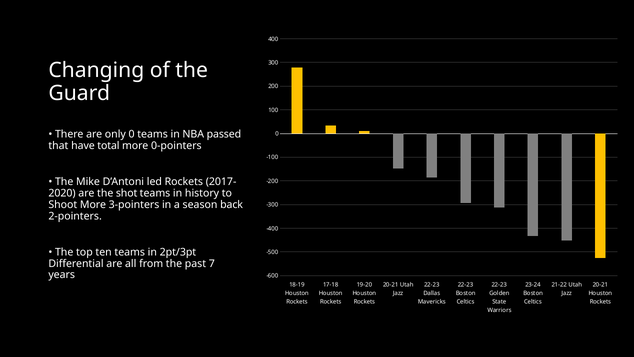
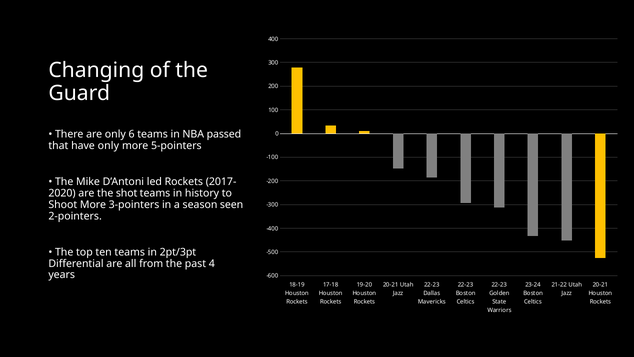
only 0: 0 -> 6 (132, 134)
have total: total -> only (108, 146)
0-pointers: 0-pointers -> 5-pointers (176, 146)
back: back -> seen (232, 204)
7: 7 -> 4 (212, 263)
